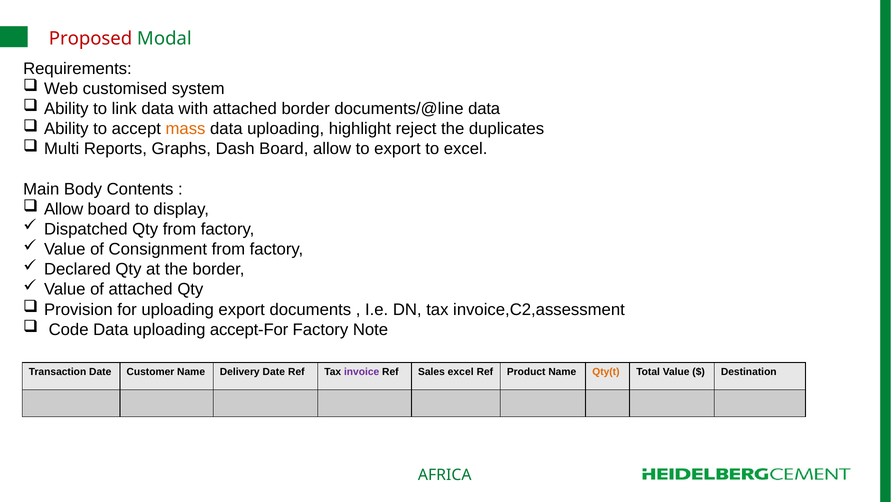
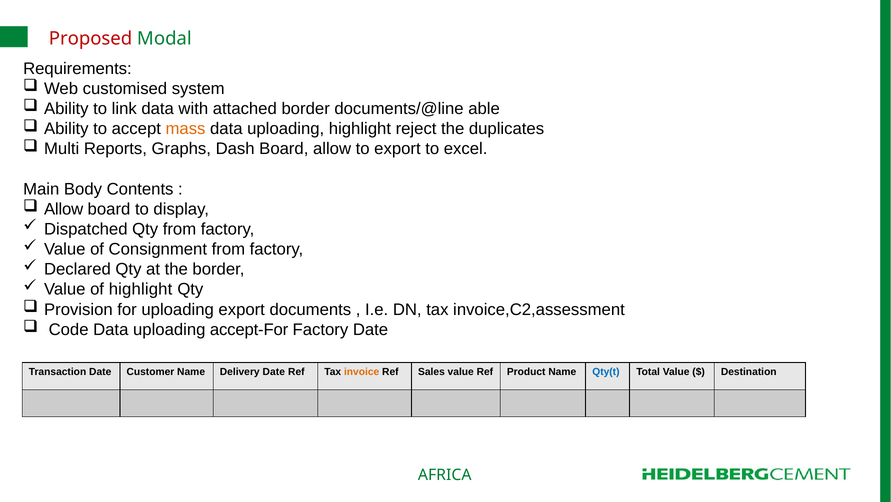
documents/@line data: data -> able (484, 109)
of attached: attached -> highlight (141, 289)
Factory Note: Note -> Date (371, 329)
invoice colour: purple -> orange (362, 371)
Sales excel: excel -> value (461, 371)
Qty(t colour: orange -> blue (606, 371)
